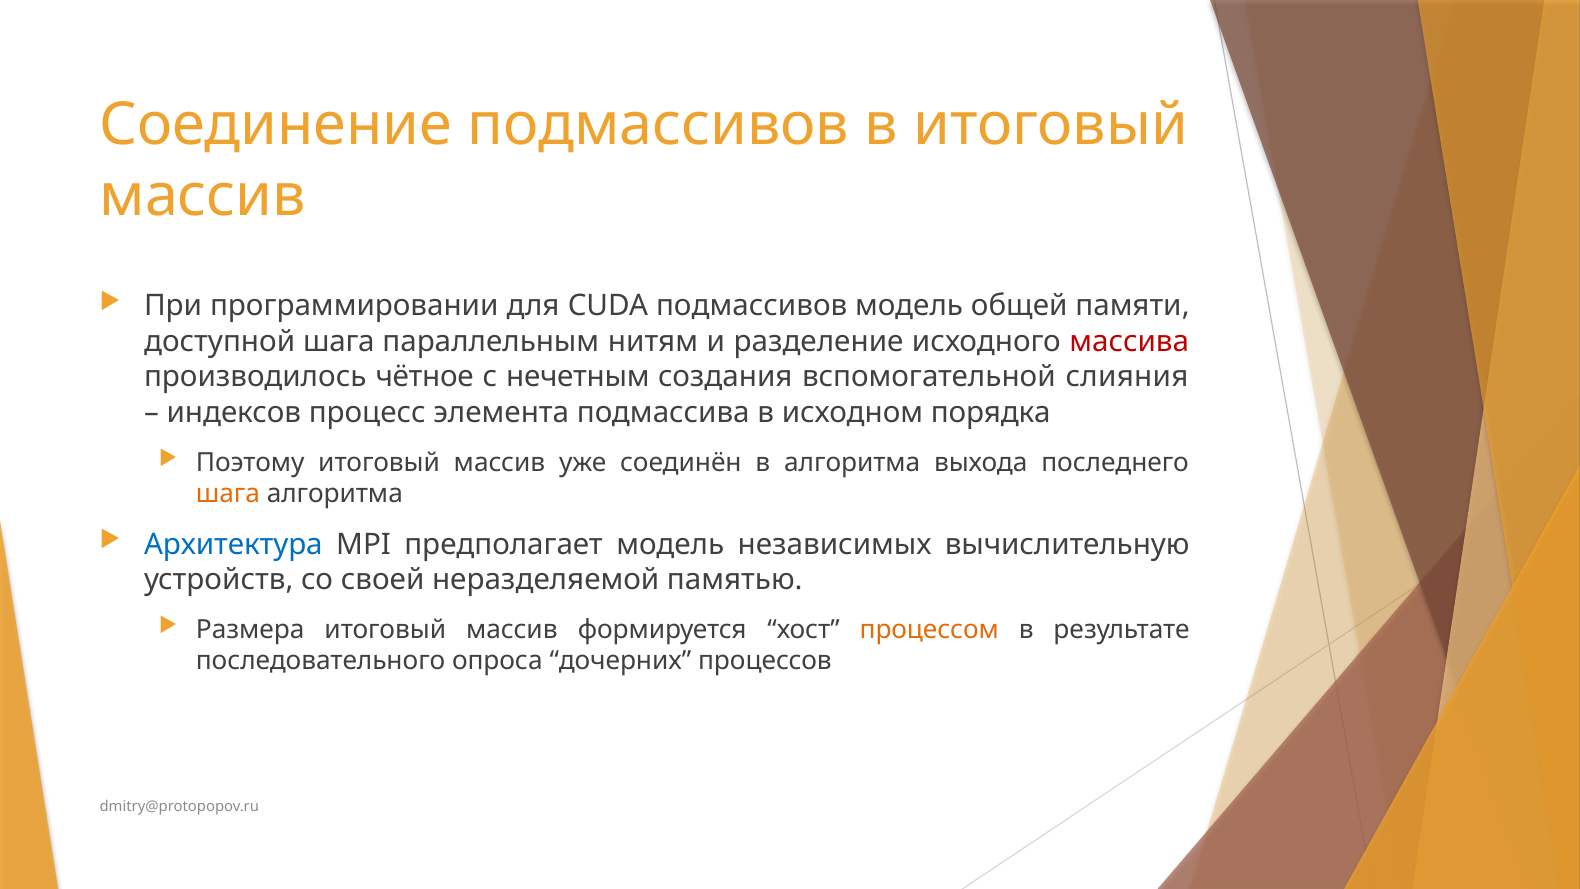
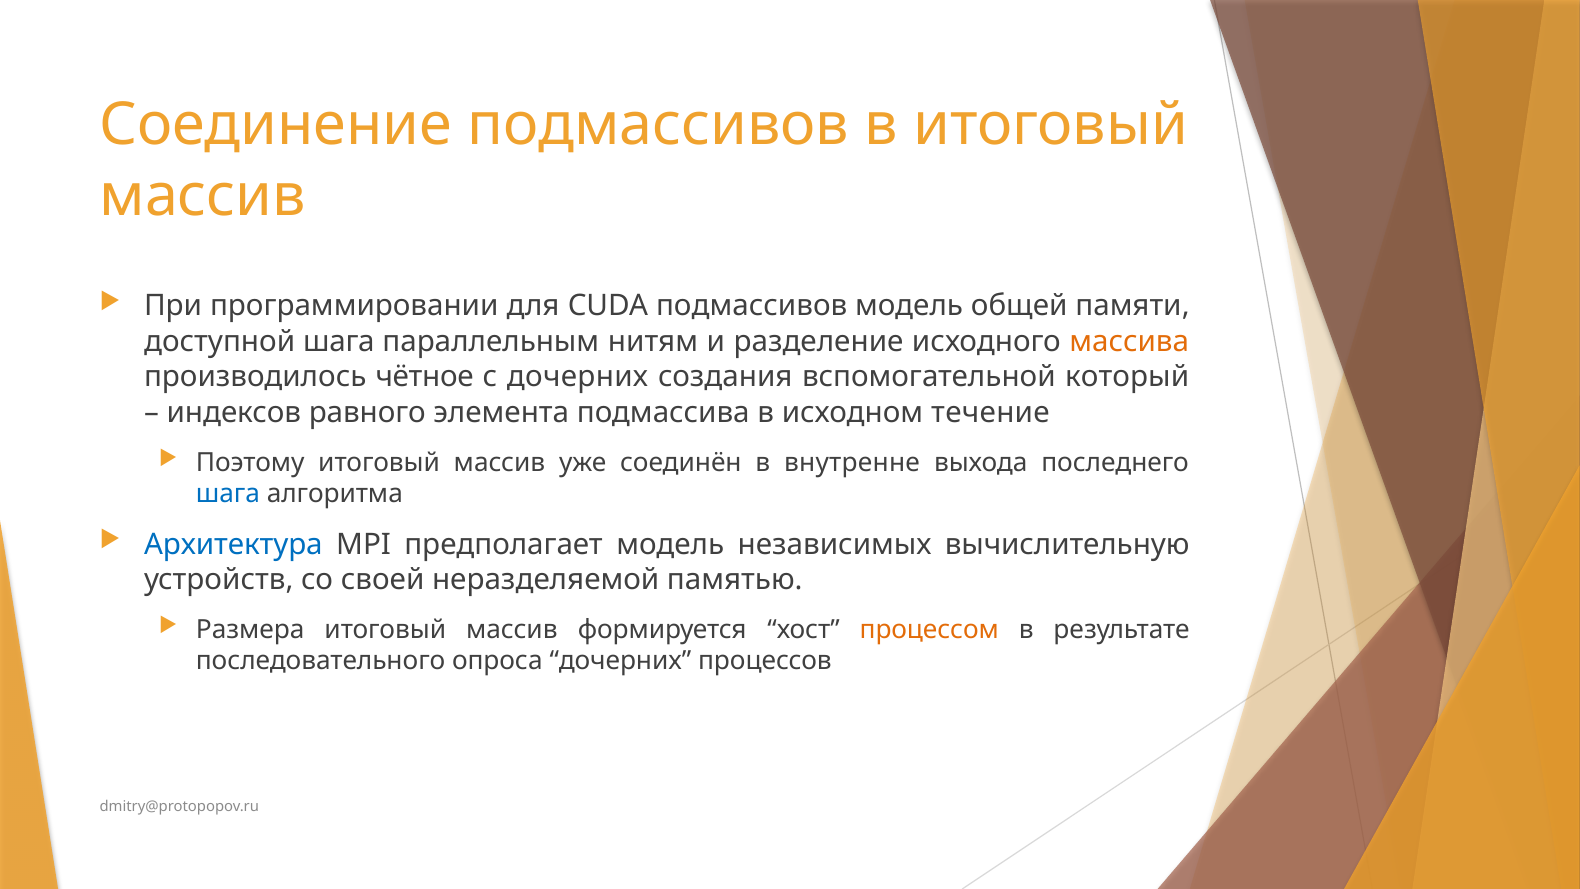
массива colour: red -> orange (1129, 341)
с нечетным: нечетным -> дочерних (578, 377)
слияния: слияния -> который (1127, 377)
процесс: процесс -> равного (367, 412)
порядка: порядка -> течение (990, 412)
в алгоритма: алгоритма -> внутренне (852, 462)
шага colour: orange -> blue (228, 494)
